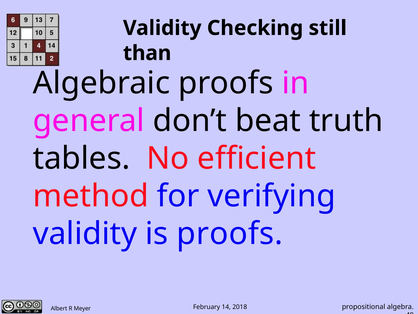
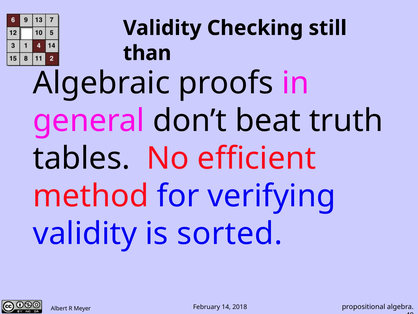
is proofs: proofs -> sorted (230, 233)
